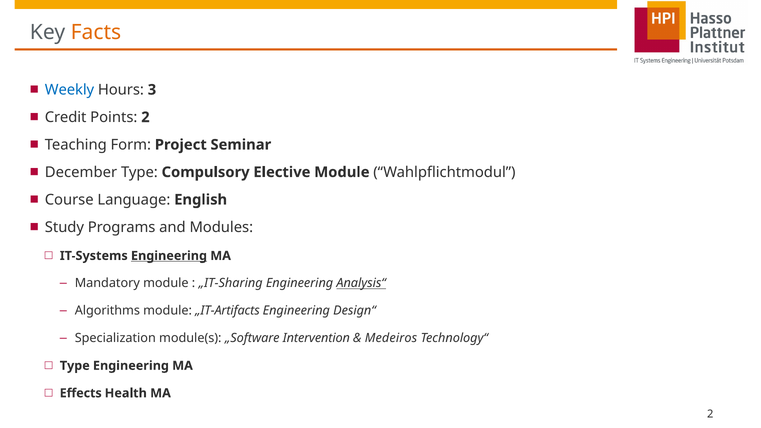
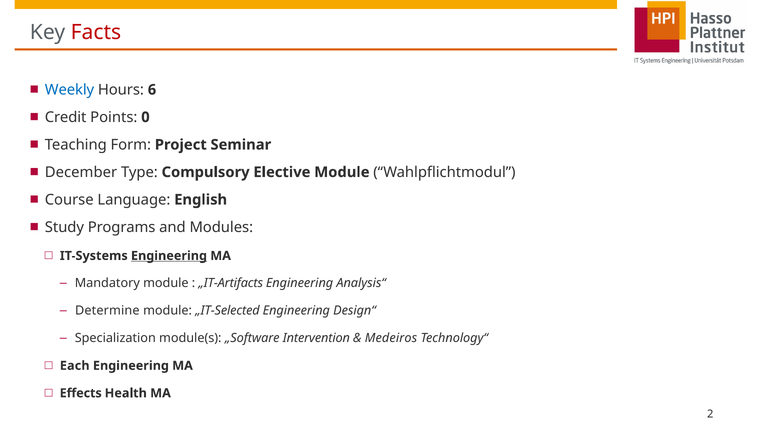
Facts colour: orange -> red (96, 32)
3: 3 -> 6 (152, 90)
Points 2: 2 -> 0 (145, 117)
„IT-Sharing: „IT-Sharing -> „IT-Artifacts (231, 283)
Analysis“ underline: present -> none (361, 283)
Algorithms: Algorithms -> Determine (107, 311)
„IT-Artifacts: „IT-Artifacts -> „IT-Selected (227, 311)
Type: Type -> Each (75, 366)
